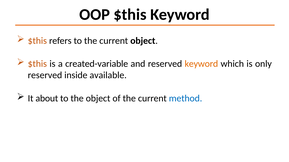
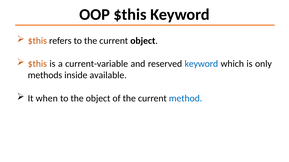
created-variable: created-variable -> current-variable (97, 64)
keyword colour: orange -> blue (201, 64)
reserved: reserved -> methods (45, 75)
about: about -> when (47, 99)
